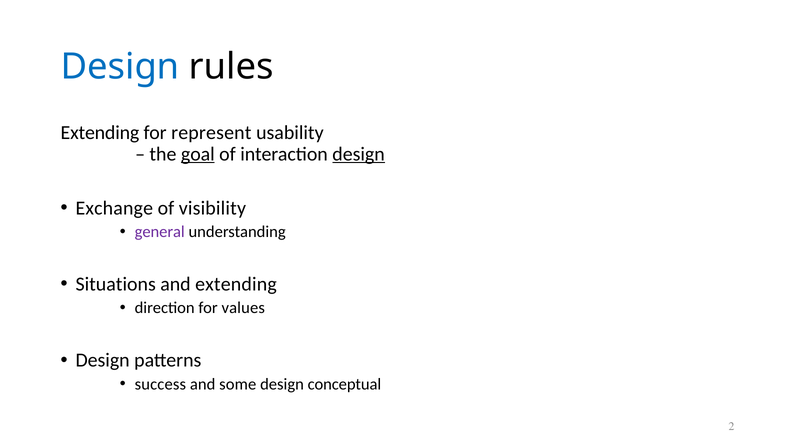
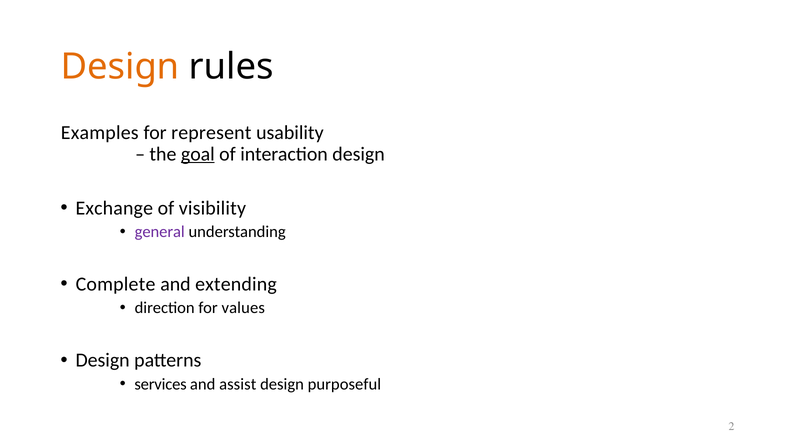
Design colour: blue -> orange (120, 67)
Extending: Extending -> Examples (100, 133)
design underline: present -> none (359, 154)
Situations: Situations -> Complete (116, 284)
success: success -> services (161, 384)
some: some -> assist (238, 384)
conceptual: conceptual -> purposeful (344, 384)
